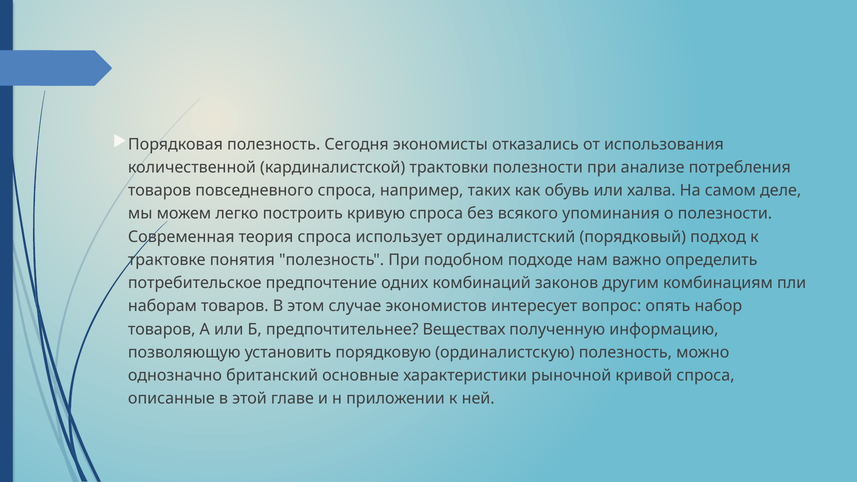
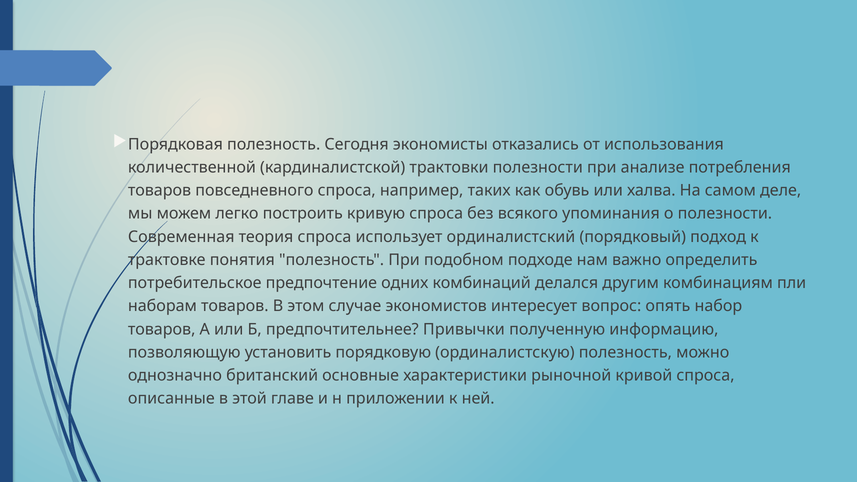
законов: законов -> делался (567, 283)
Веществах: Веществах -> Привычки (464, 329)
